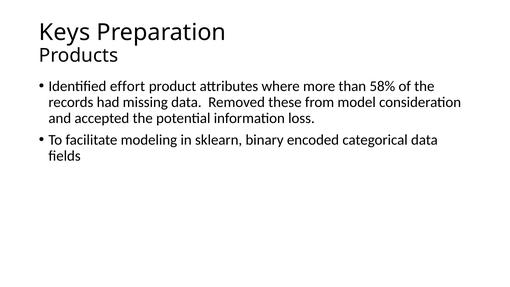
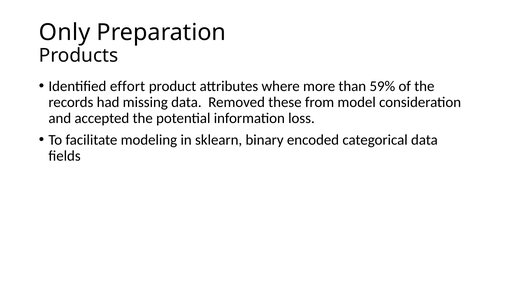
Keys: Keys -> Only (65, 33)
58%: 58% -> 59% (382, 86)
